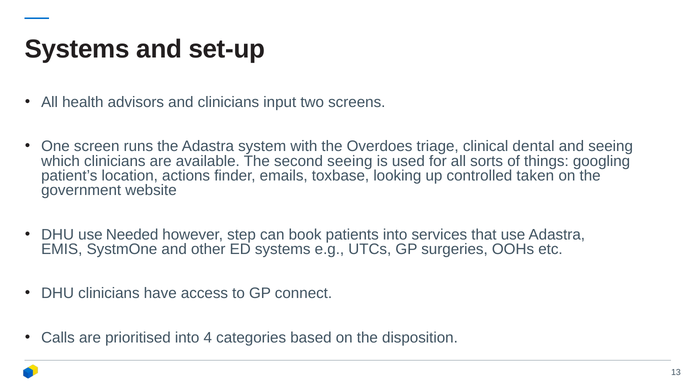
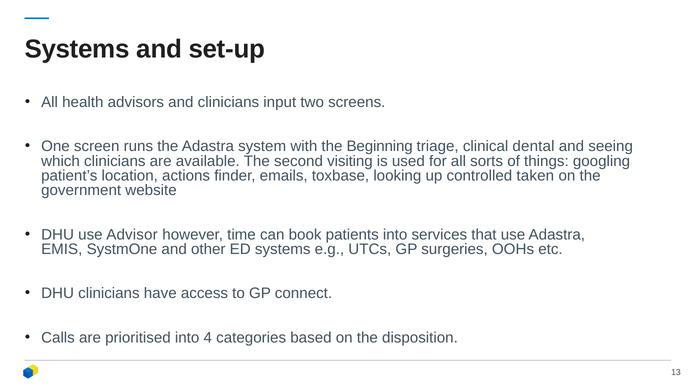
Overdoes: Overdoes -> Beginning (380, 146)
second seeing: seeing -> visiting (350, 161)
Needed: Needed -> Advisor (132, 234)
step: step -> time (241, 234)
